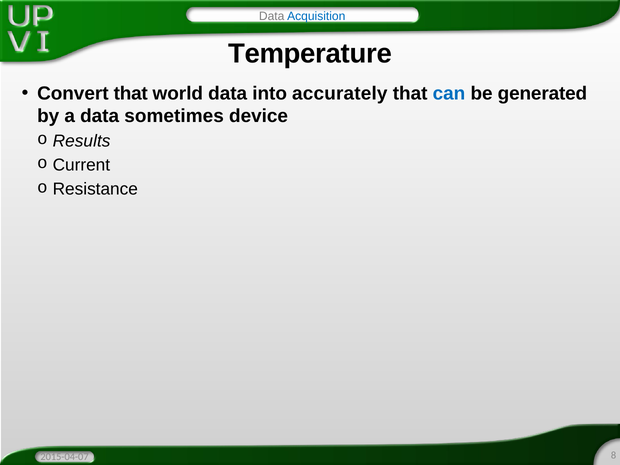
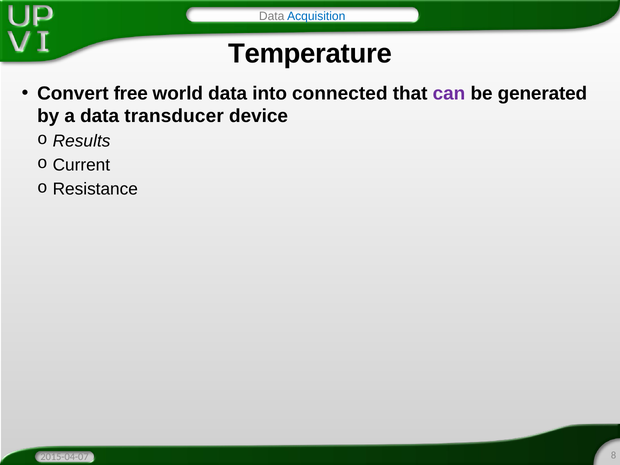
Convert that: that -> free (131, 93)
accurately: accurately -> connected (340, 93)
can colour: blue -> purple (449, 93)
sometimes: sometimes -> transducer (174, 116)
